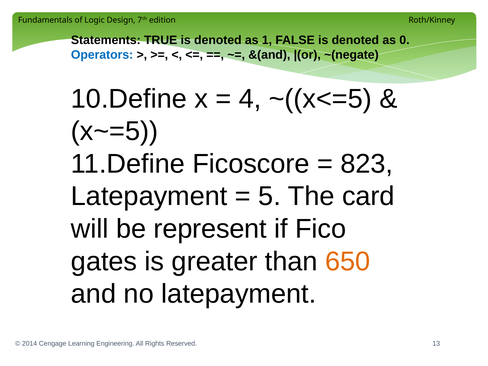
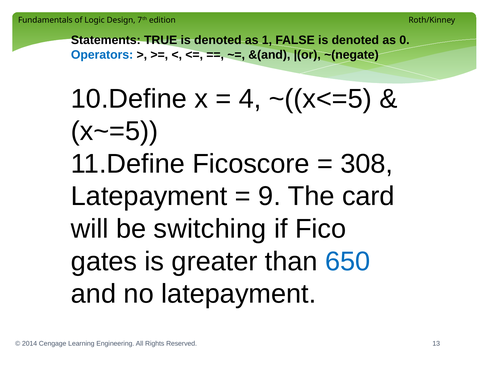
823: 823 -> 308 (367, 164)
5: 5 -> 9 (270, 196)
represent: represent -> switching (210, 229)
650 colour: orange -> blue (348, 261)
